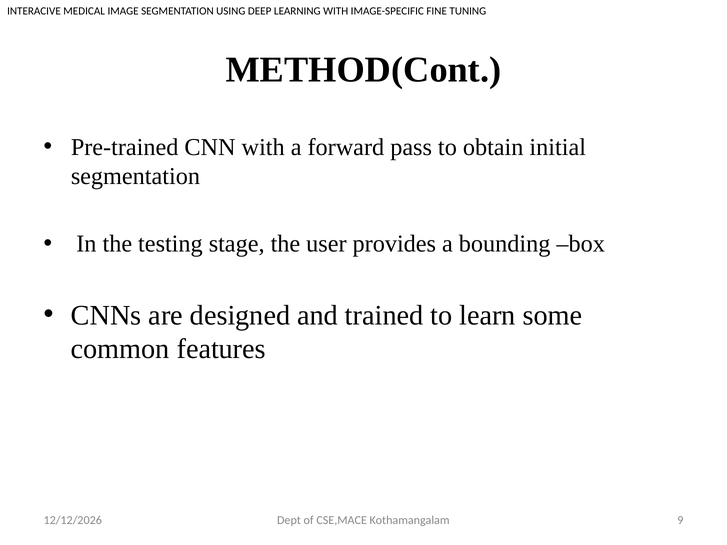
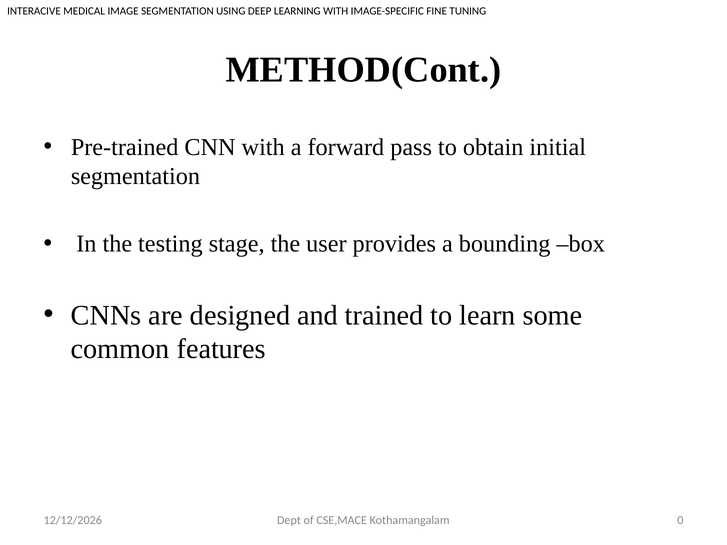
9: 9 -> 0 (680, 521)
